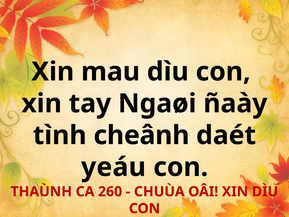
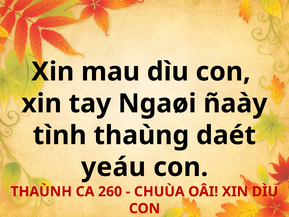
cheânh: cheânh -> thaùng (141, 135)
